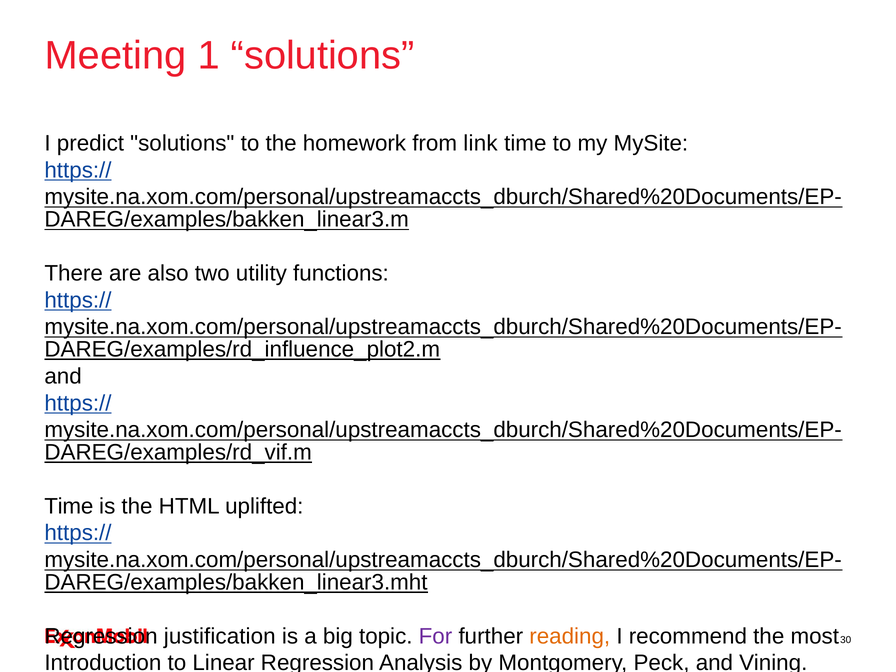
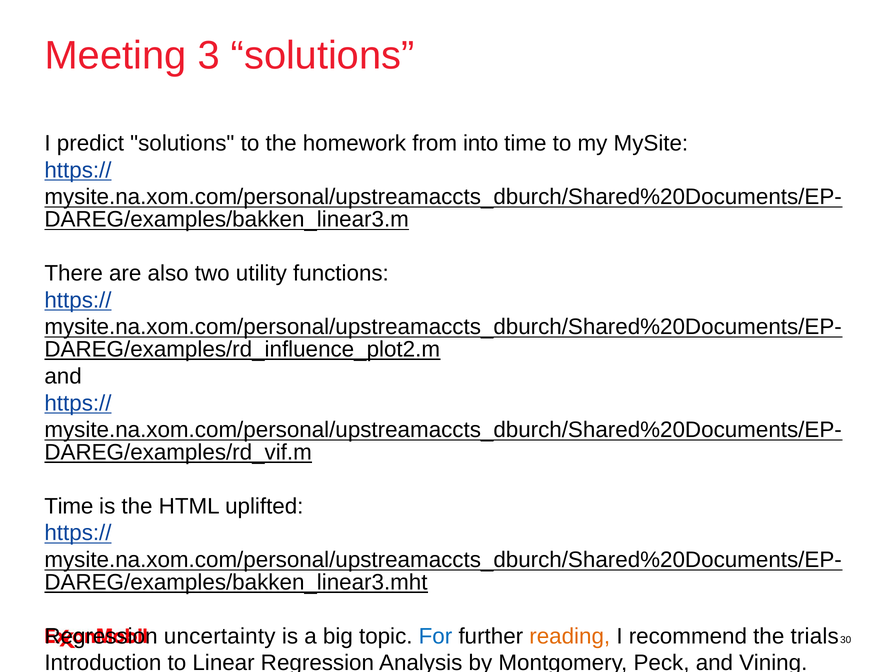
1: 1 -> 3 (209, 55)
link: link -> into (481, 143)
justification: justification -> uncertainty (220, 636)
For colour: purple -> blue (435, 636)
most: most -> trials (815, 636)
